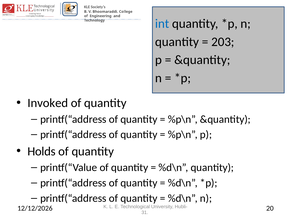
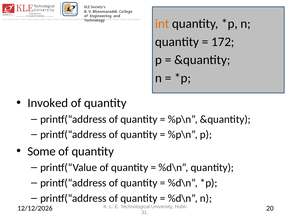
int colour: blue -> orange (162, 24)
203: 203 -> 172 (223, 42)
Holds: Holds -> Some (42, 151)
